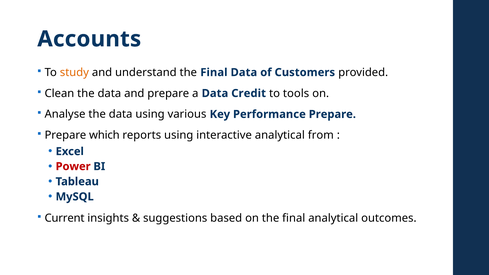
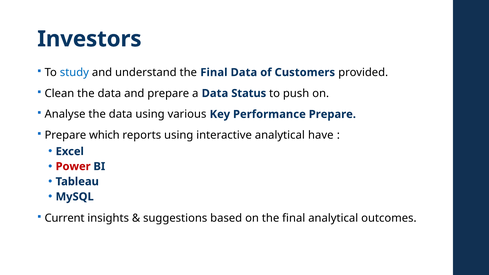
Accounts: Accounts -> Investors (89, 39)
study colour: orange -> blue (74, 72)
Credit: Credit -> Status (249, 93)
tools: tools -> push (296, 93)
from: from -> have (321, 135)
